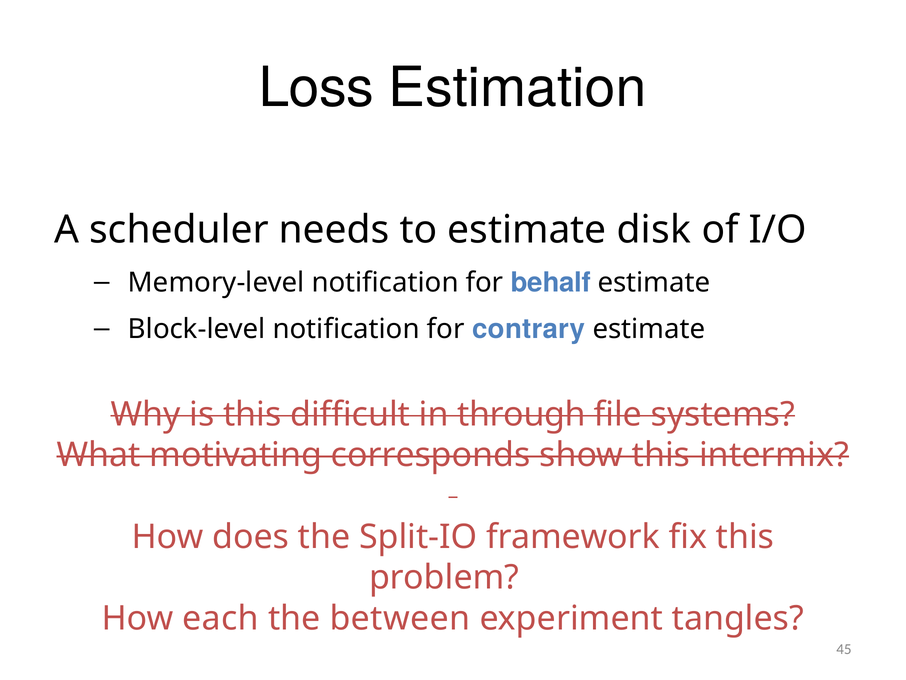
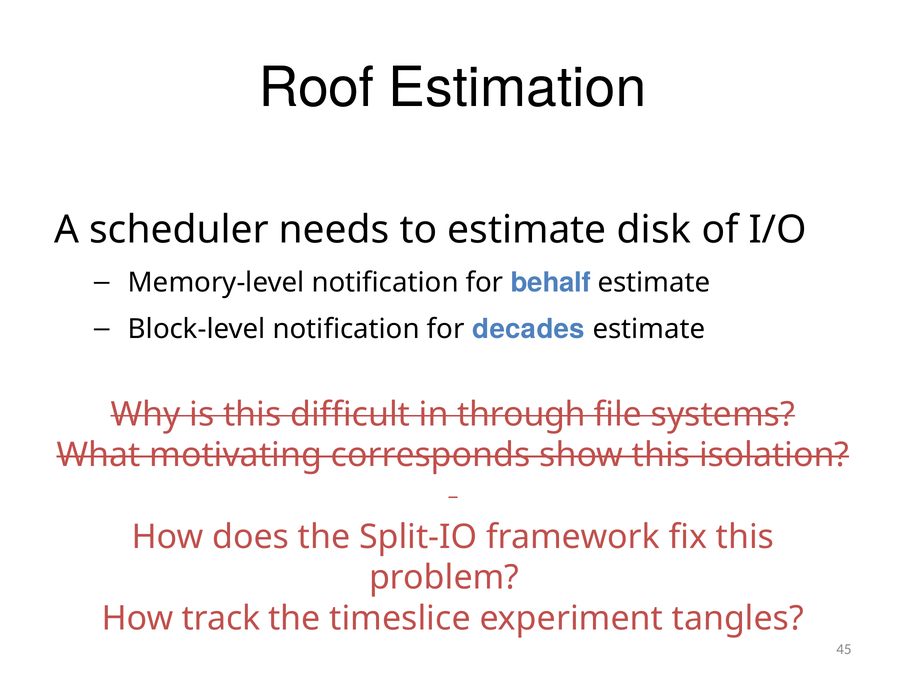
Loss: Loss -> Roof (316, 88)
contrary: contrary -> decades (529, 329)
intermix: intermix -> isolation (774, 455)
each: each -> track (221, 618)
between: between -> timeslice (400, 618)
